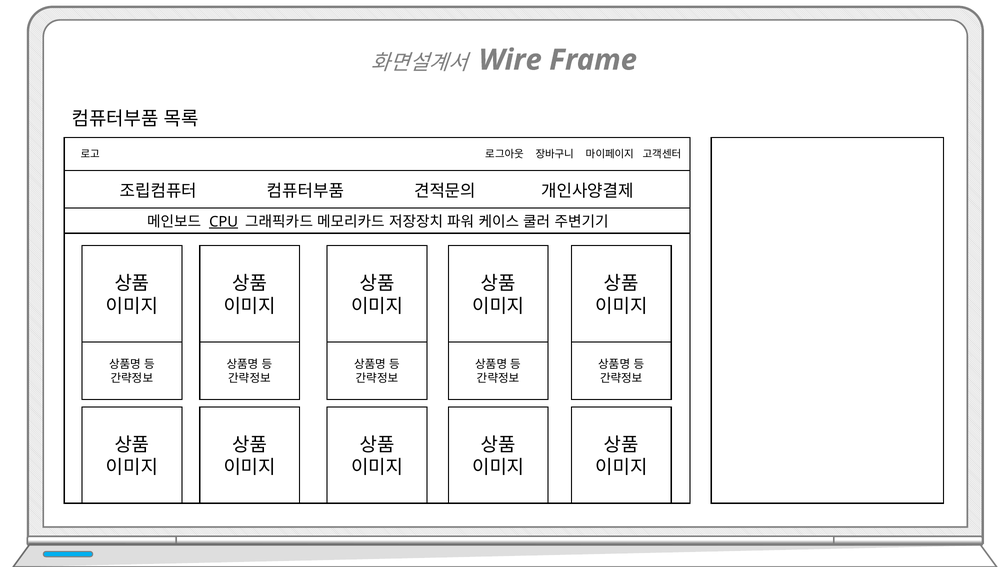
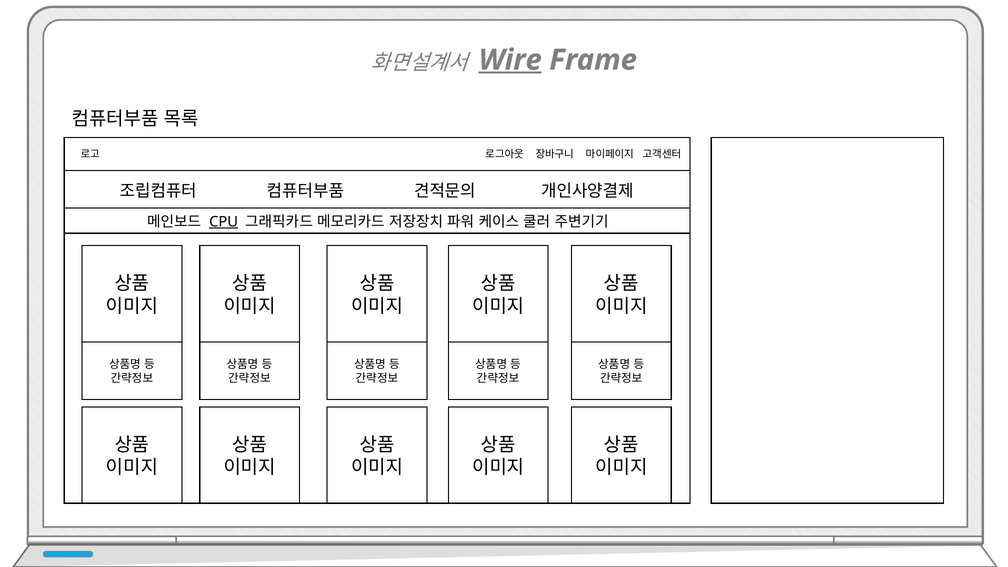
Wire underline: none -> present (510, 60)
